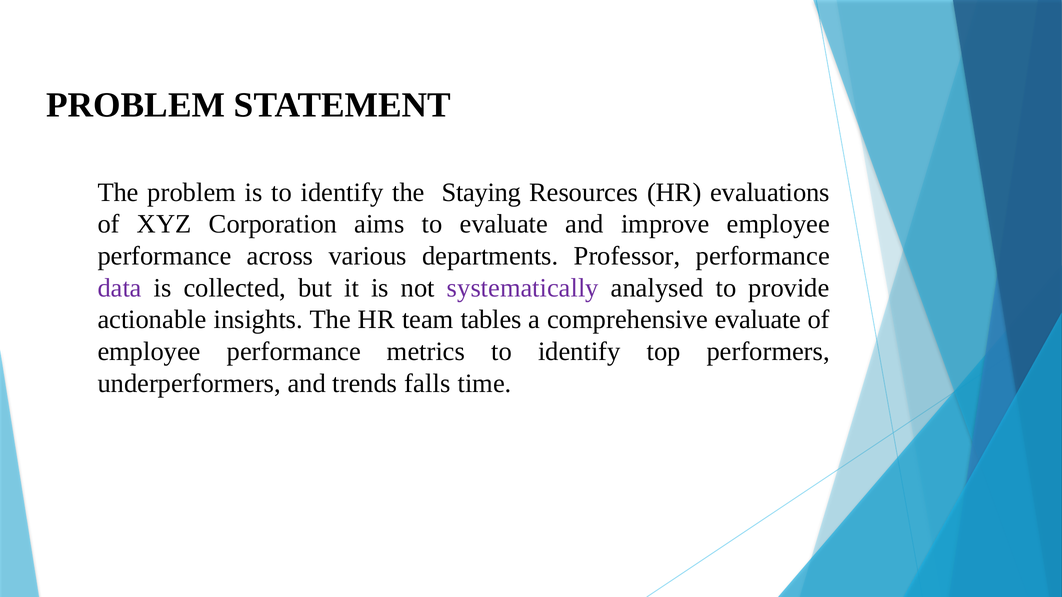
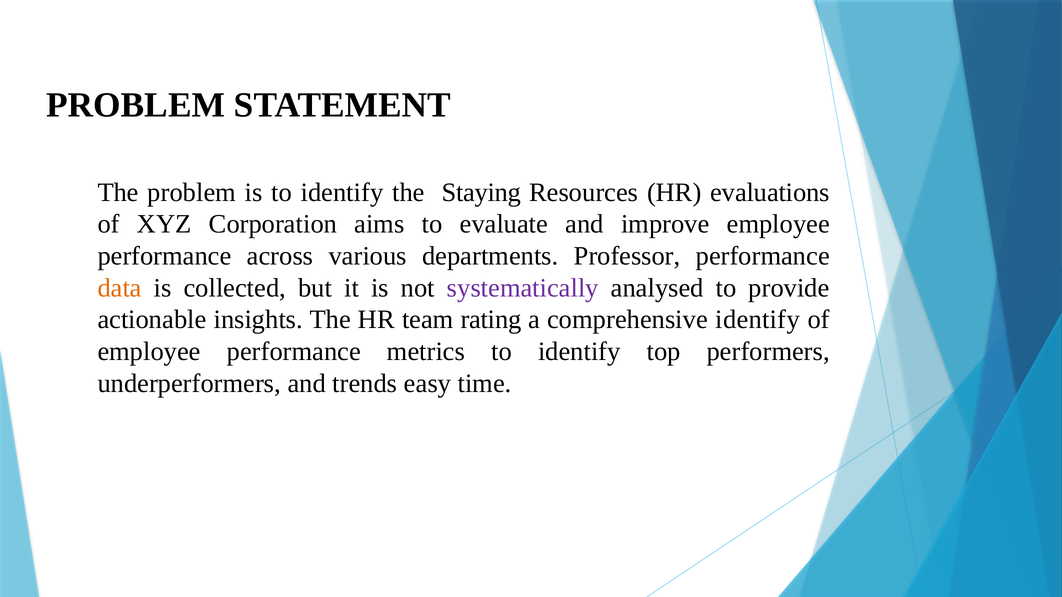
data colour: purple -> orange (120, 288)
tables: tables -> rating (491, 320)
comprehensive evaluate: evaluate -> identify (758, 320)
falls: falls -> easy (428, 384)
